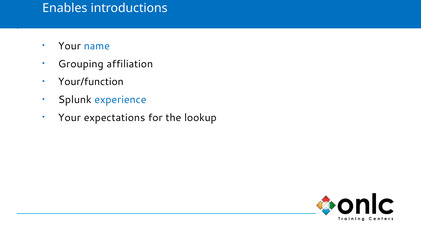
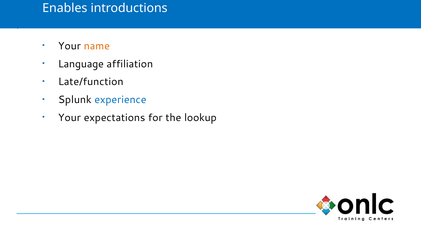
name colour: blue -> orange (97, 46)
Grouping: Grouping -> Language (81, 64)
Your/function: Your/function -> Late/function (91, 82)
